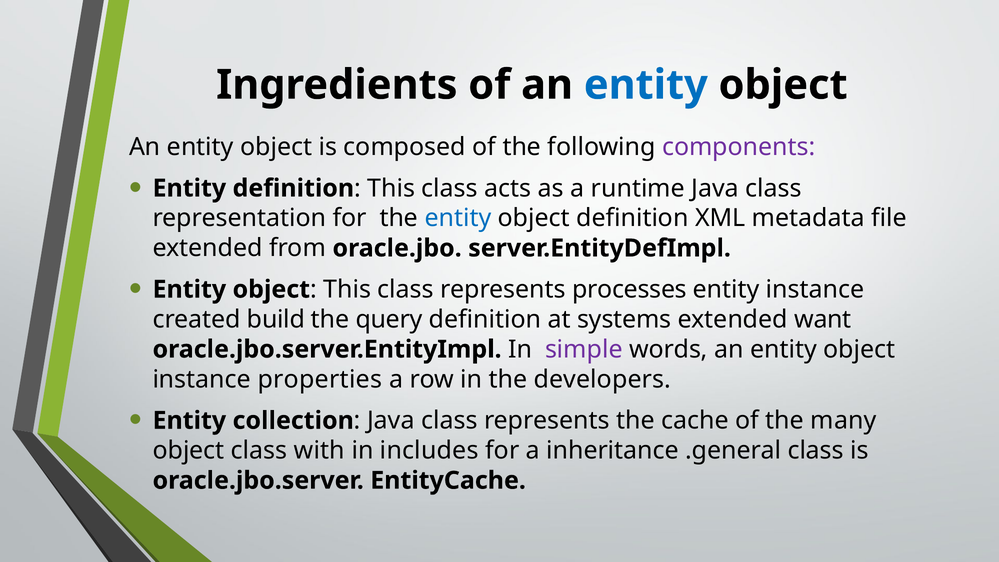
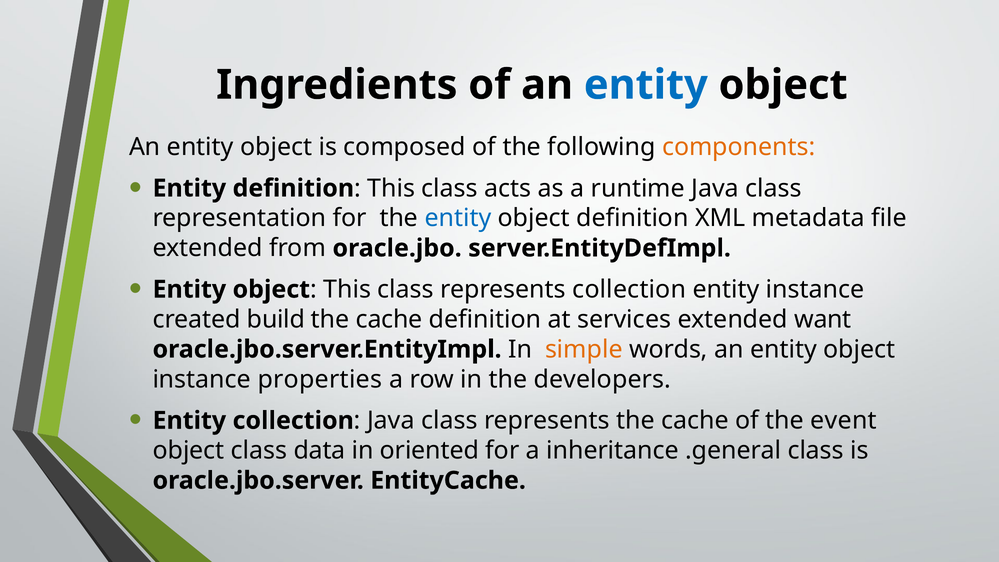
components colour: purple -> orange (739, 147)
represents processes: processes -> collection (629, 289)
query: query -> cache (389, 319)
systems: systems -> services (624, 319)
simple colour: purple -> orange (584, 349)
many: many -> event (844, 421)
with: with -> data (320, 450)
includes: includes -> oriented (429, 450)
